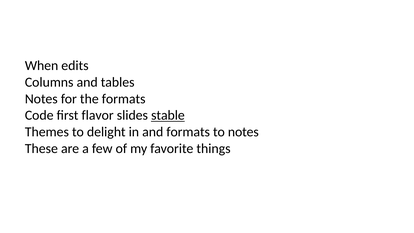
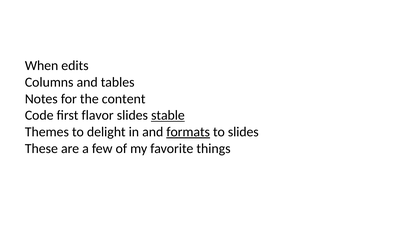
the formats: formats -> content (124, 99)
formats underline: none -> present (188, 132)
to notes: notes -> slides (243, 132)
